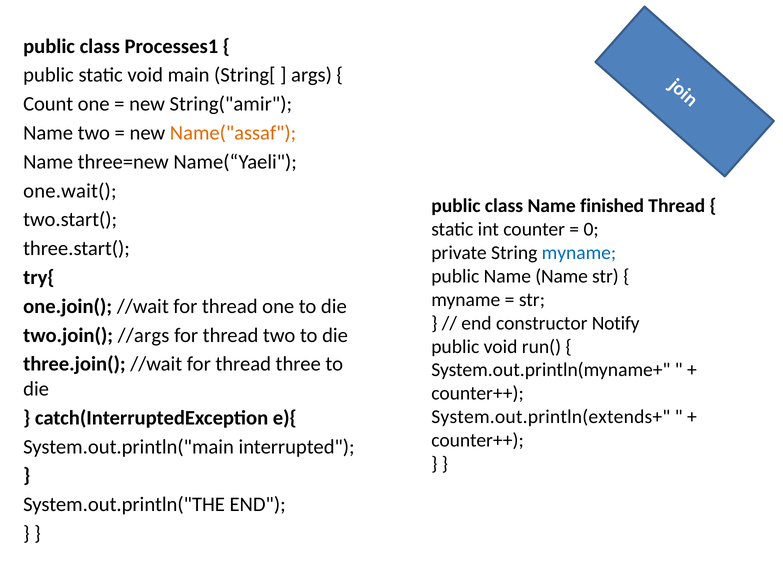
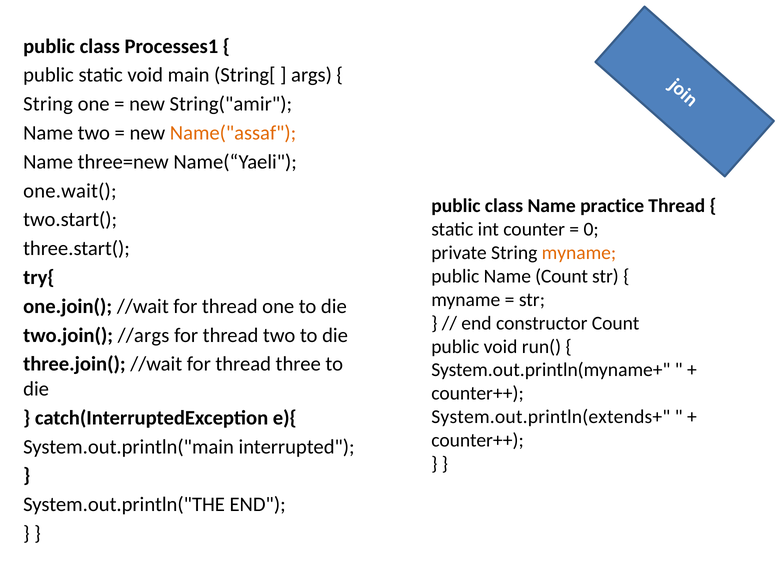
Count: Count -> String (48, 104)
finished: finished -> practice (612, 206)
myname colour: blue -> orange (579, 253)
Name Name: Name -> Count (562, 276)
constructor Notify: Notify -> Count (616, 323)
